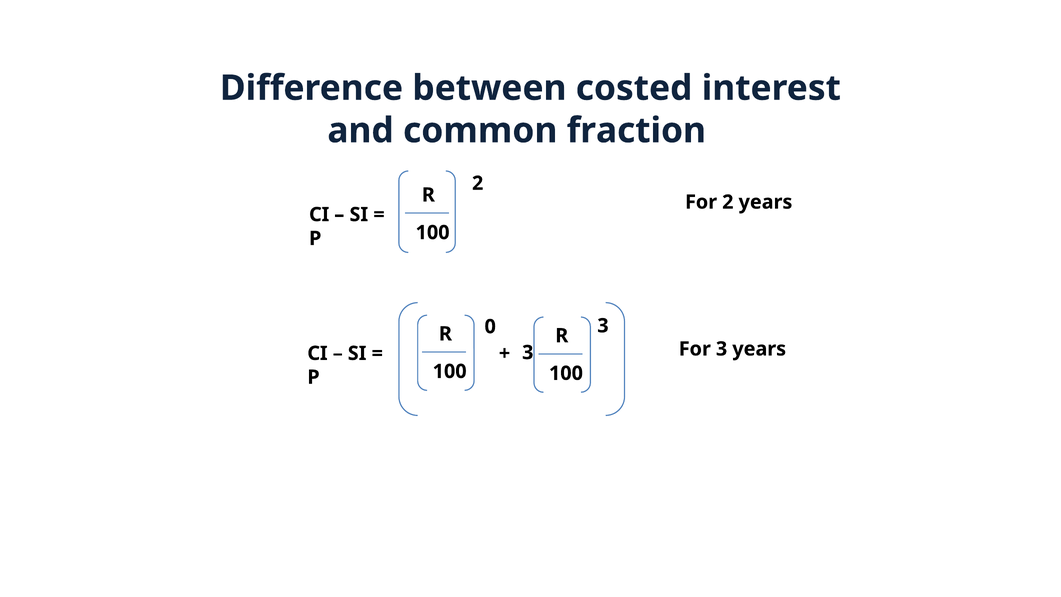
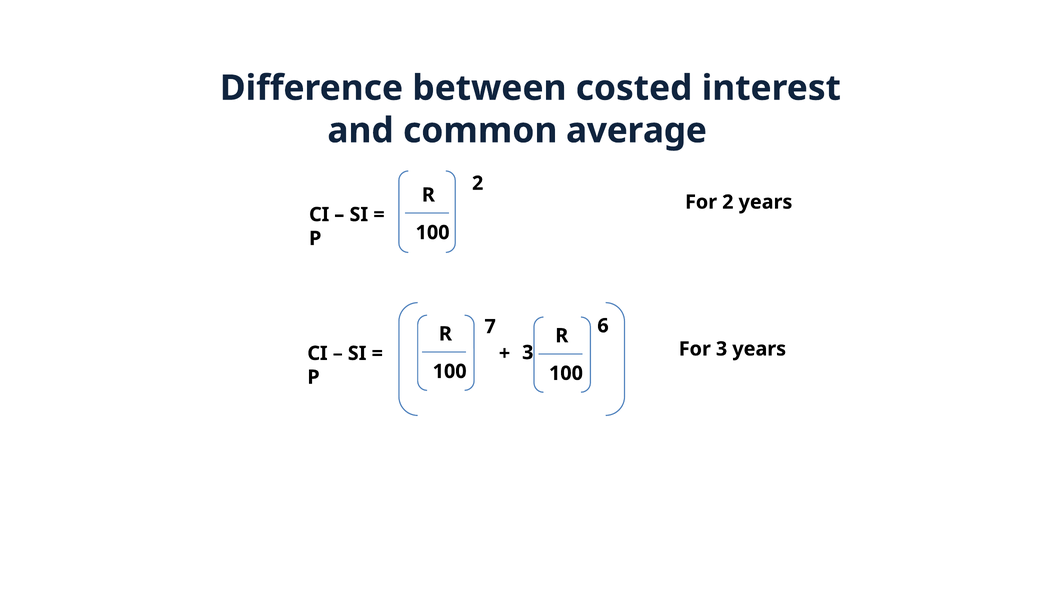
fraction: fraction -> average (636, 131)
0: 0 -> 7 (490, 327)
R 3: 3 -> 6 (603, 326)
